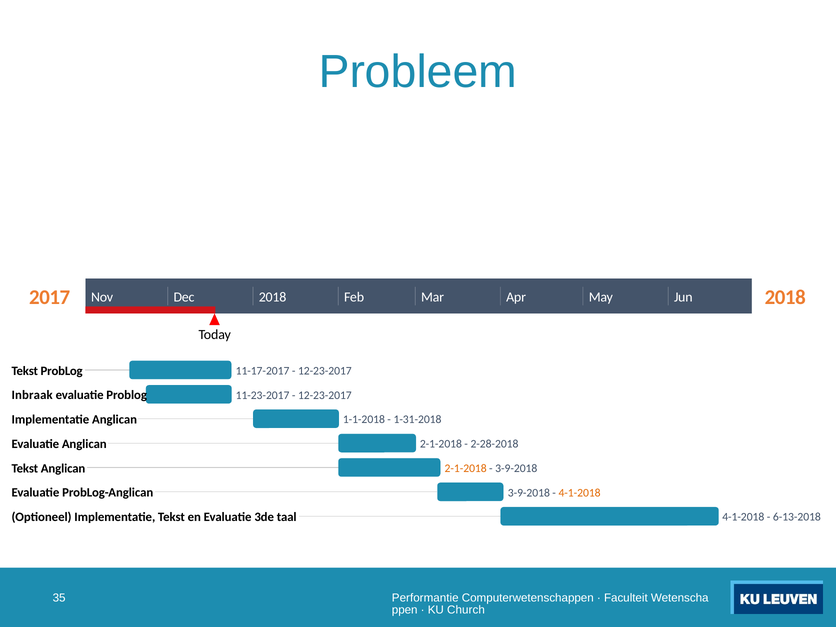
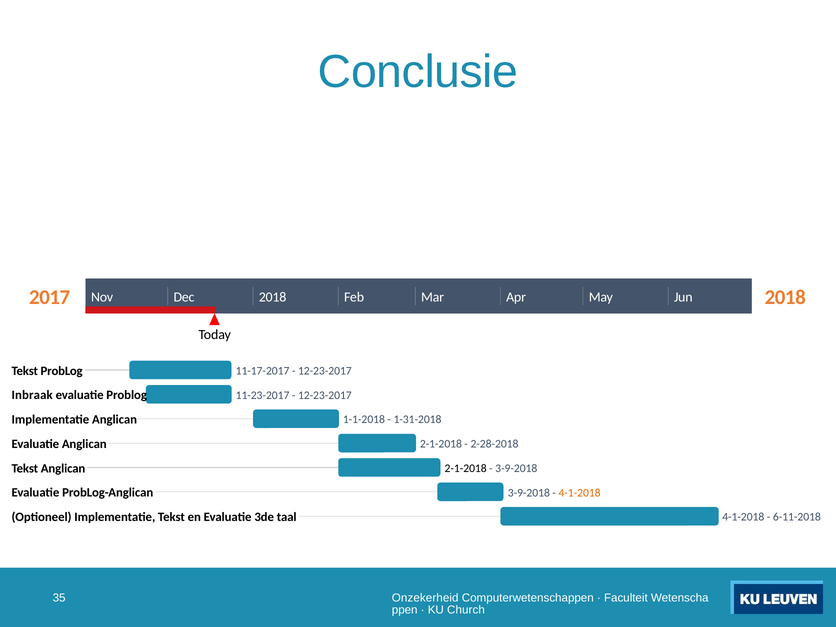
Probleem: Probleem -> Conclusie (418, 72)
2-1-2018 colour: orange -> black (466, 468)
6-13-2018: 6-13-2018 -> 6-11-2018 (797, 517)
Performantie: Performantie -> Onzekerheid (425, 598)
